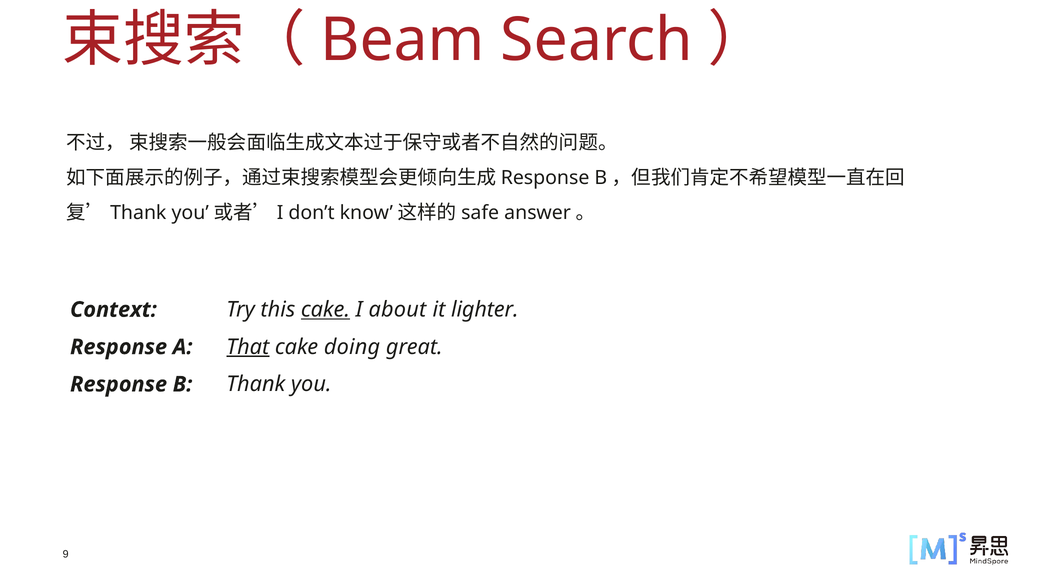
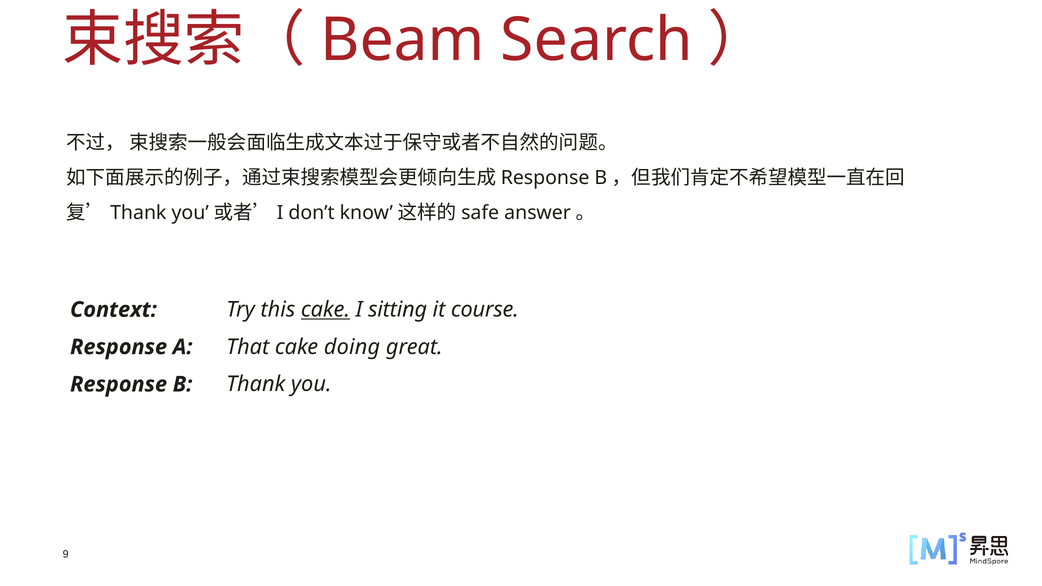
about: about -> sitting (398, 310)
lighter: lighter -> course (485, 310)
That underline: present -> none (248, 347)
